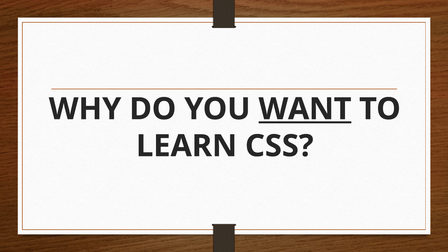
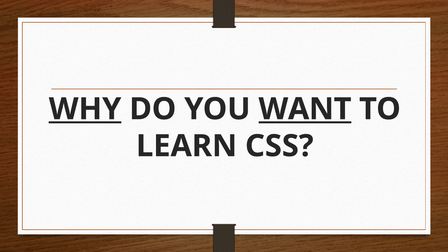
WHY underline: none -> present (85, 109)
